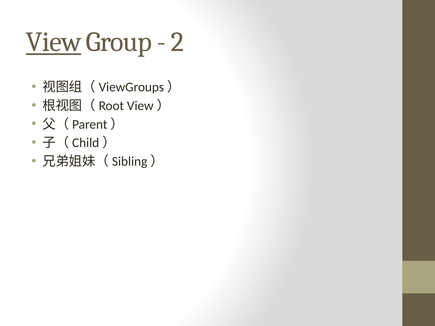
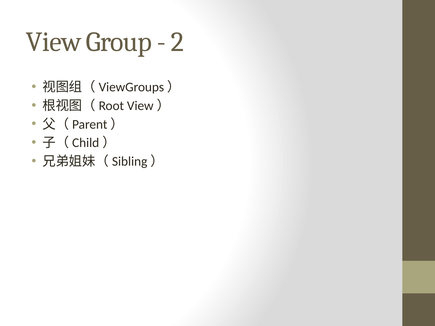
View underline: present -> none (54, 42)
